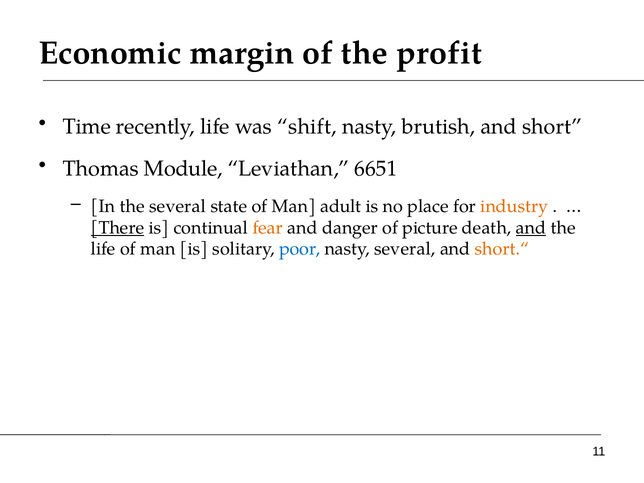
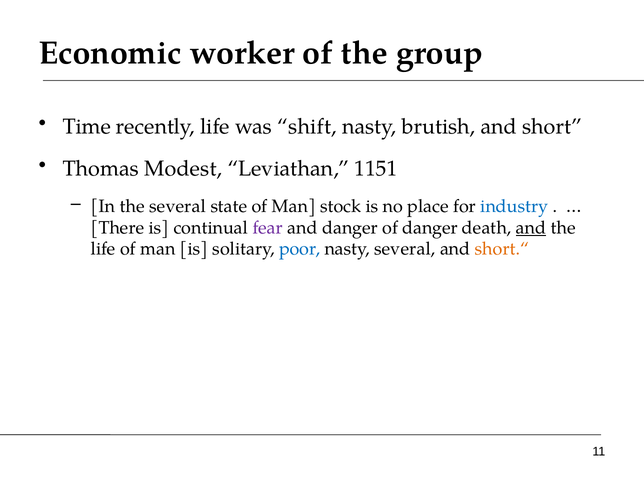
margin: margin -> worker (242, 53)
profit: profit -> group (439, 53)
Module: Module -> Modest (183, 168)
6651: 6651 -> 1151 (376, 168)
adult: adult -> stock (341, 206)
industry colour: orange -> blue (514, 206)
There underline: present -> none (118, 228)
fear colour: orange -> purple (268, 228)
of picture: picture -> danger (430, 228)
